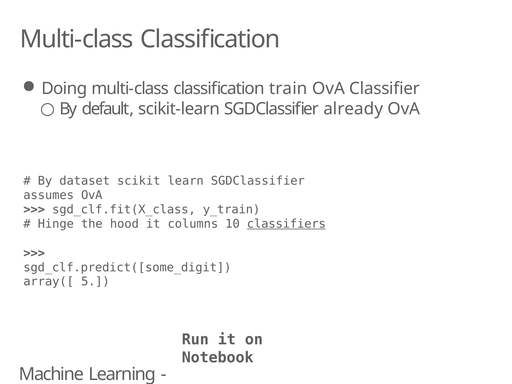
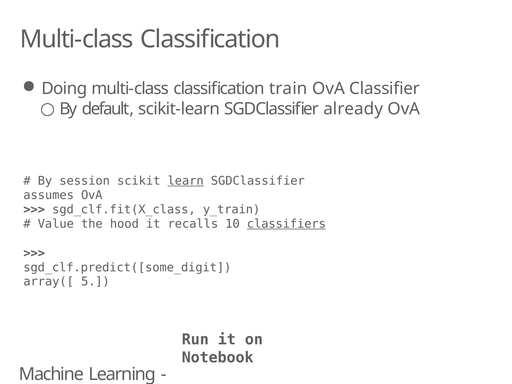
dataset: dataset -> session (85, 181)
learn underline: none -> present (186, 181)
Hinge: Hinge -> Value (56, 224)
columns: columns -> recalls (193, 224)
